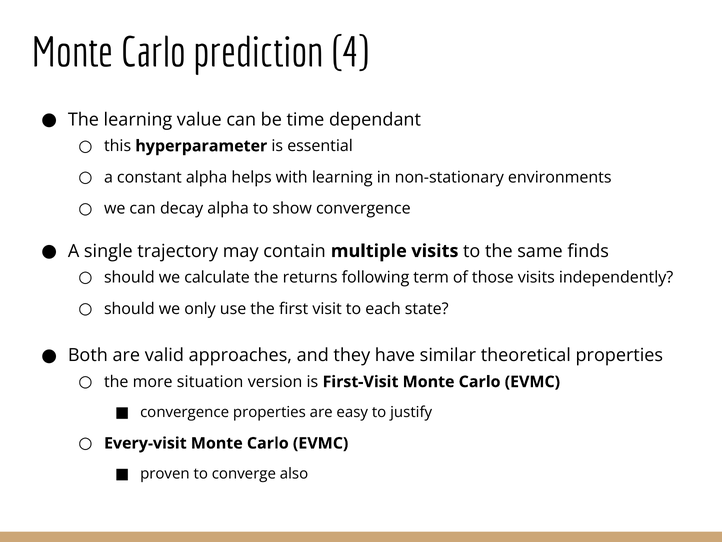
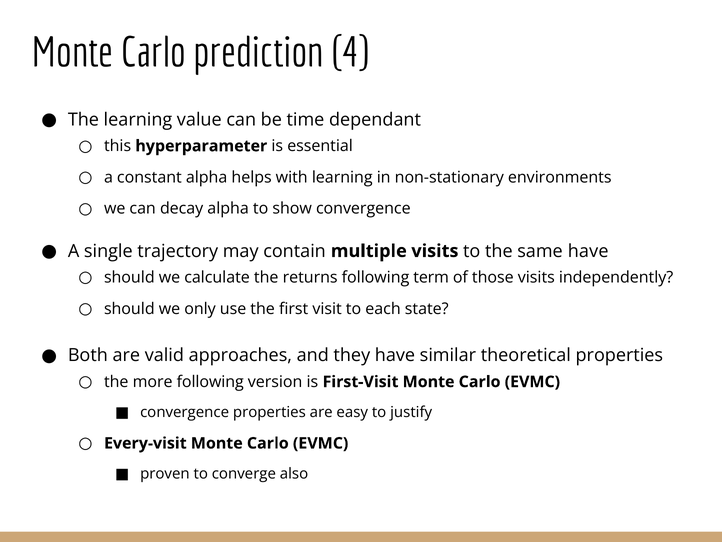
same finds: finds -> have (588, 251)
more situation: situation -> following (210, 381)
